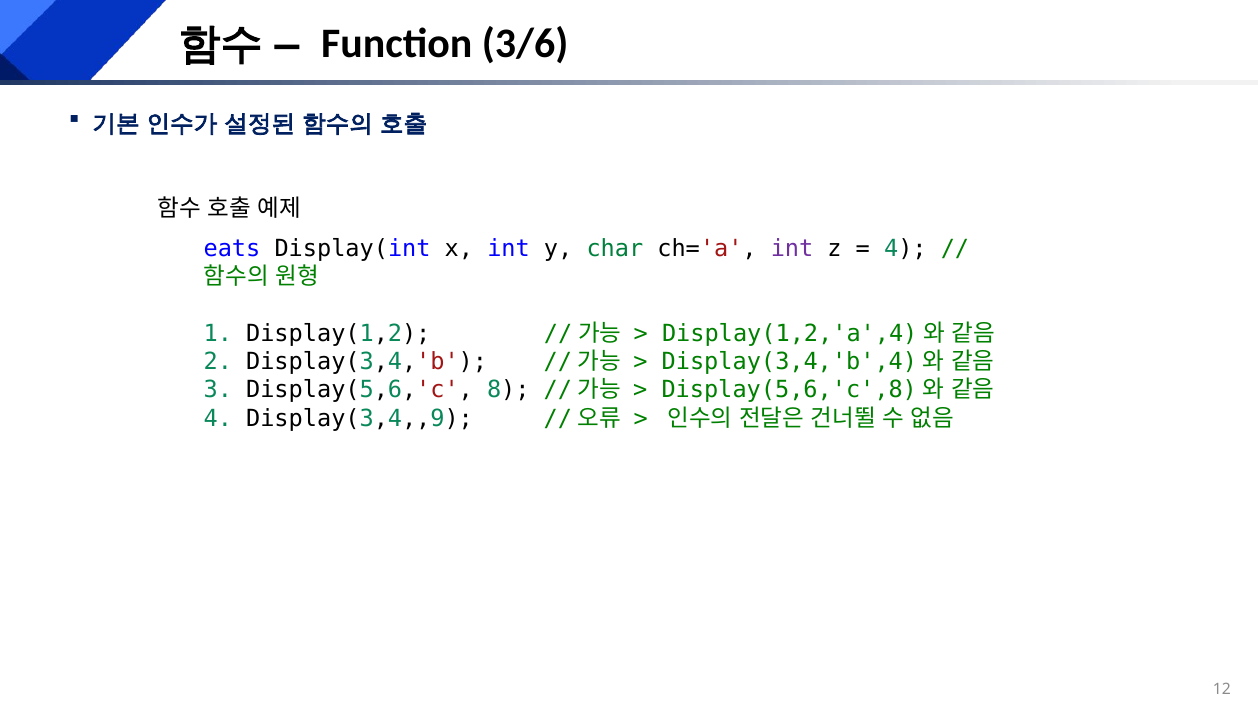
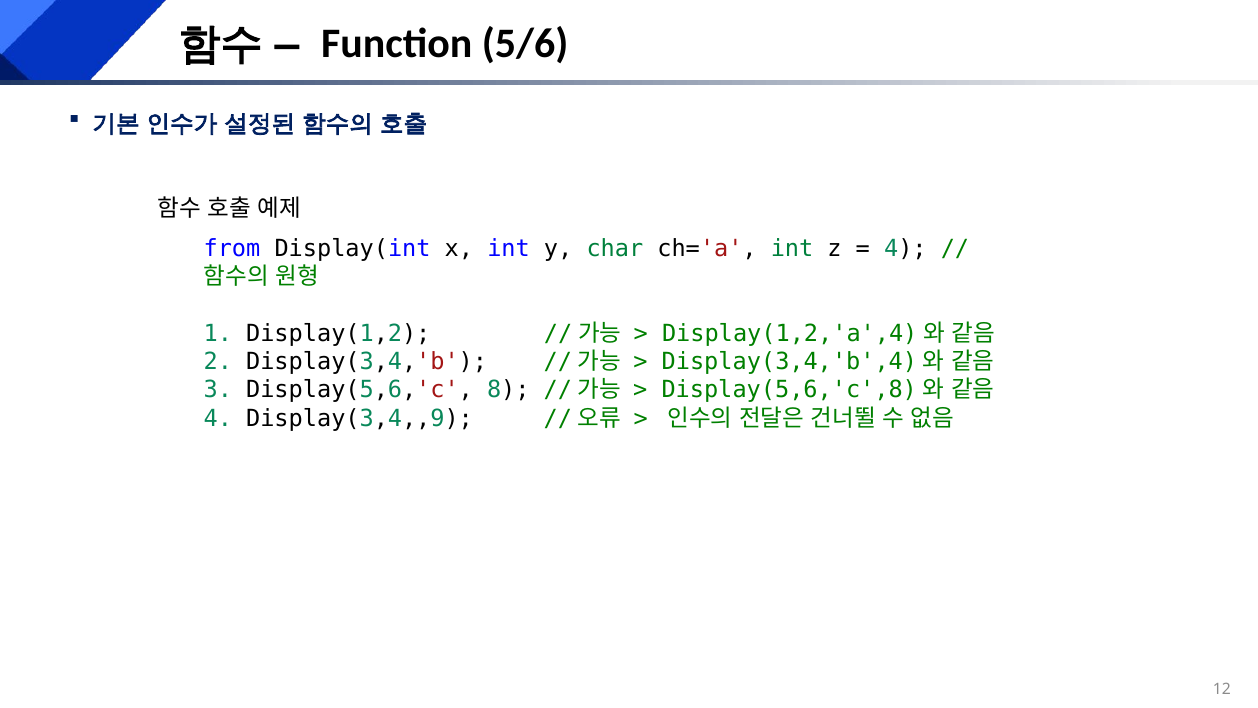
3/6: 3/6 -> 5/6 (525, 44)
eats: eats -> from (232, 248)
int colour: purple -> green (792, 248)
